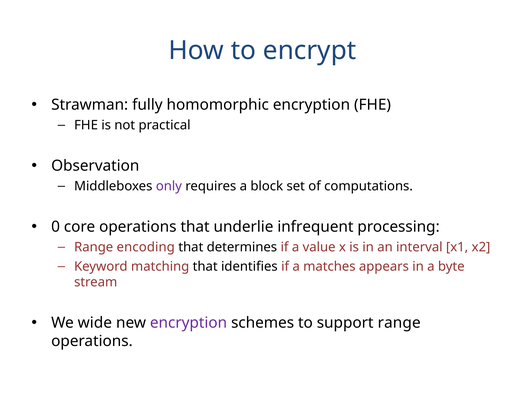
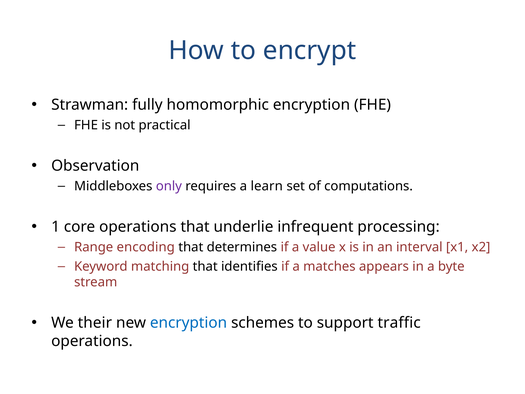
block: block -> learn (267, 186)
0: 0 -> 1 (56, 227)
wide: wide -> their (95, 323)
encryption colour: purple -> blue (189, 323)
support range: range -> traffic (399, 323)
